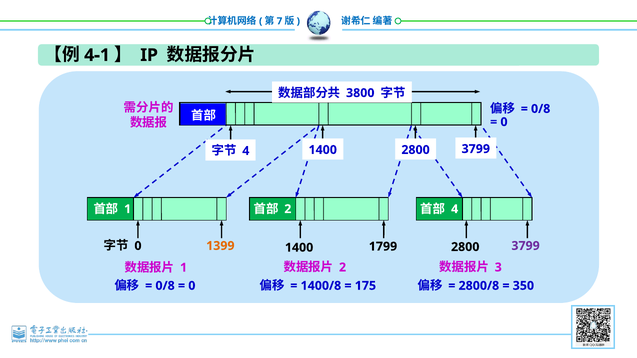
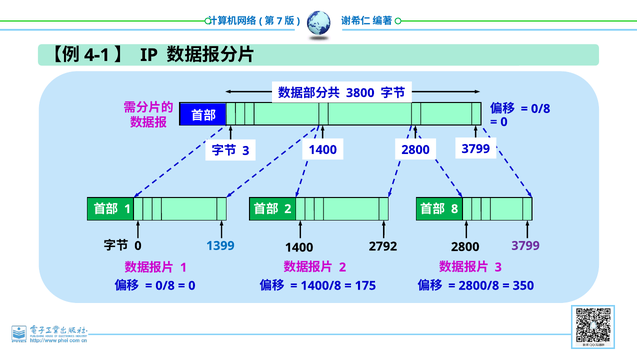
4: 4 -> 3 (246, 151)
4: 4 -> 8 (455, 209)
1399 colour: orange -> blue (220, 246)
1799: 1799 -> 2792 (383, 247)
